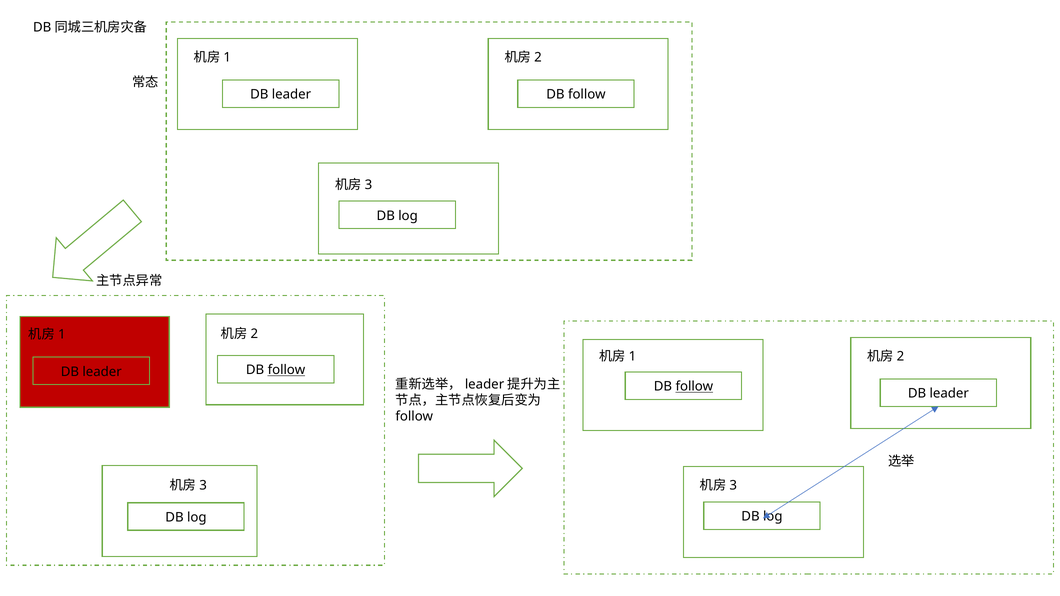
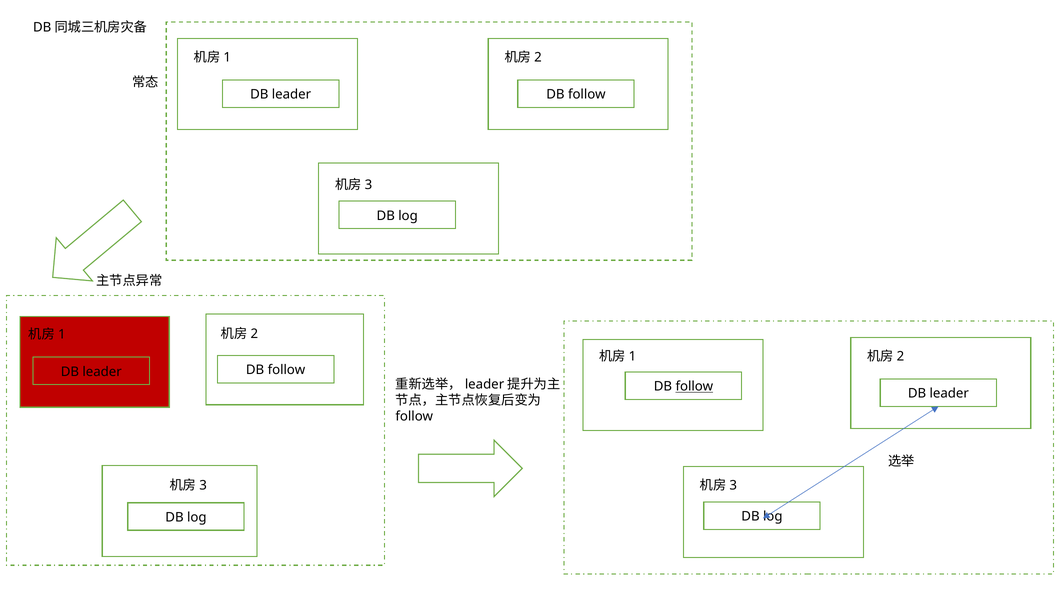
follow underline: present -> none (286, 370)
